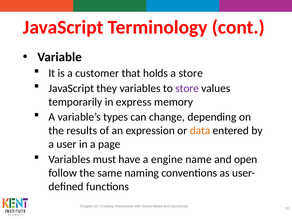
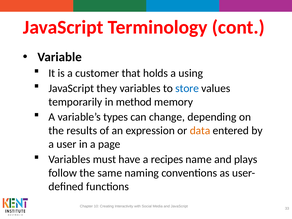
a store: store -> using (191, 73)
store colour: purple -> blue (187, 88)
express: express -> method (134, 102)
engine: engine -> recipes (167, 159)
open: open -> plays (246, 159)
